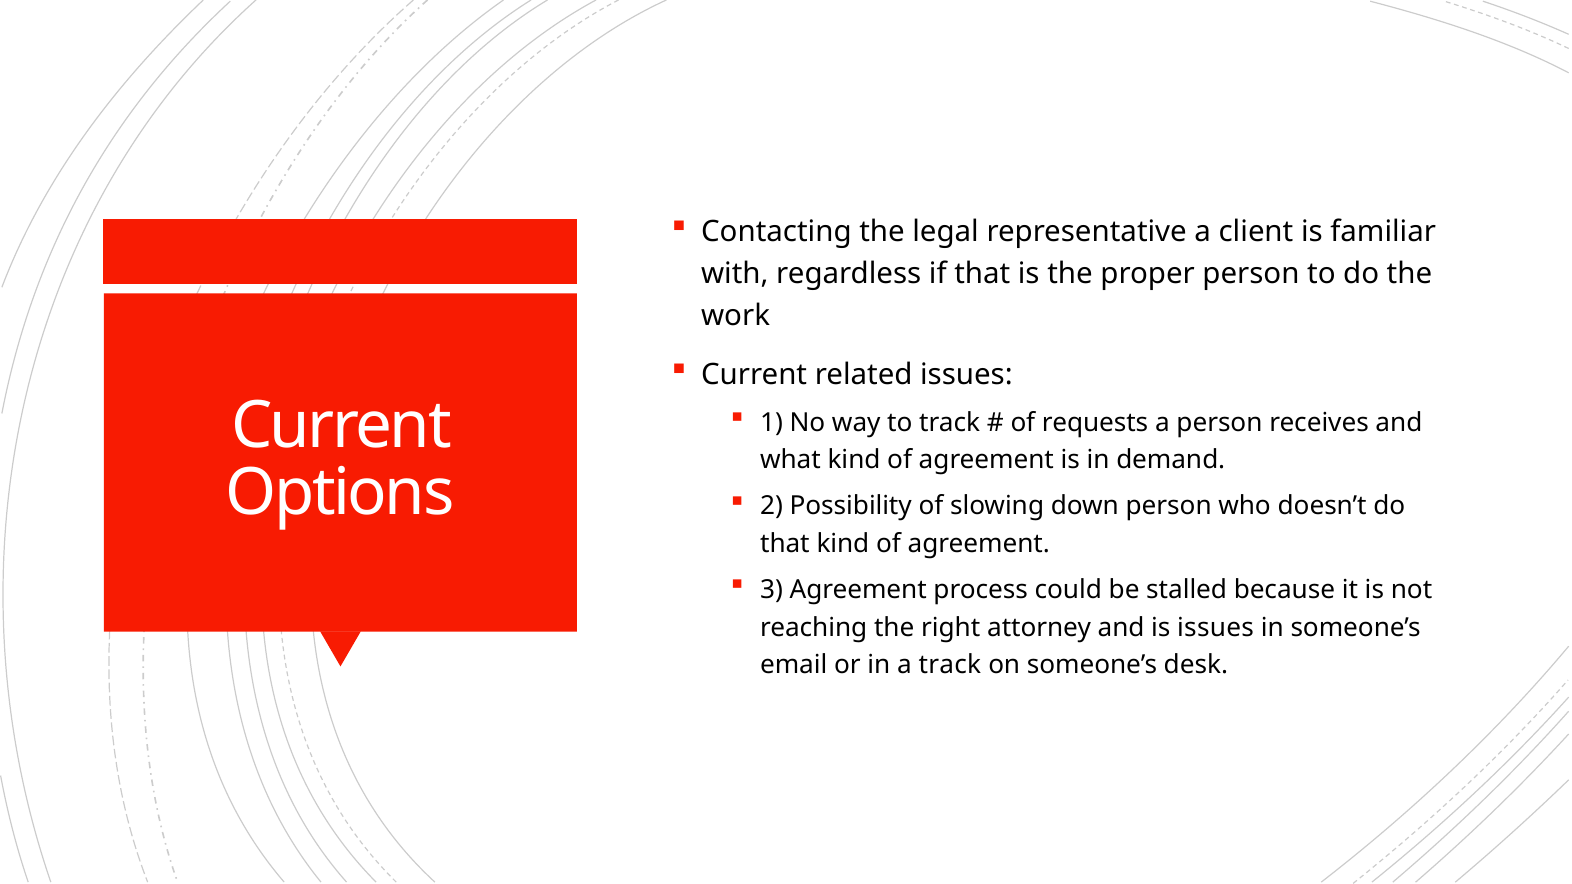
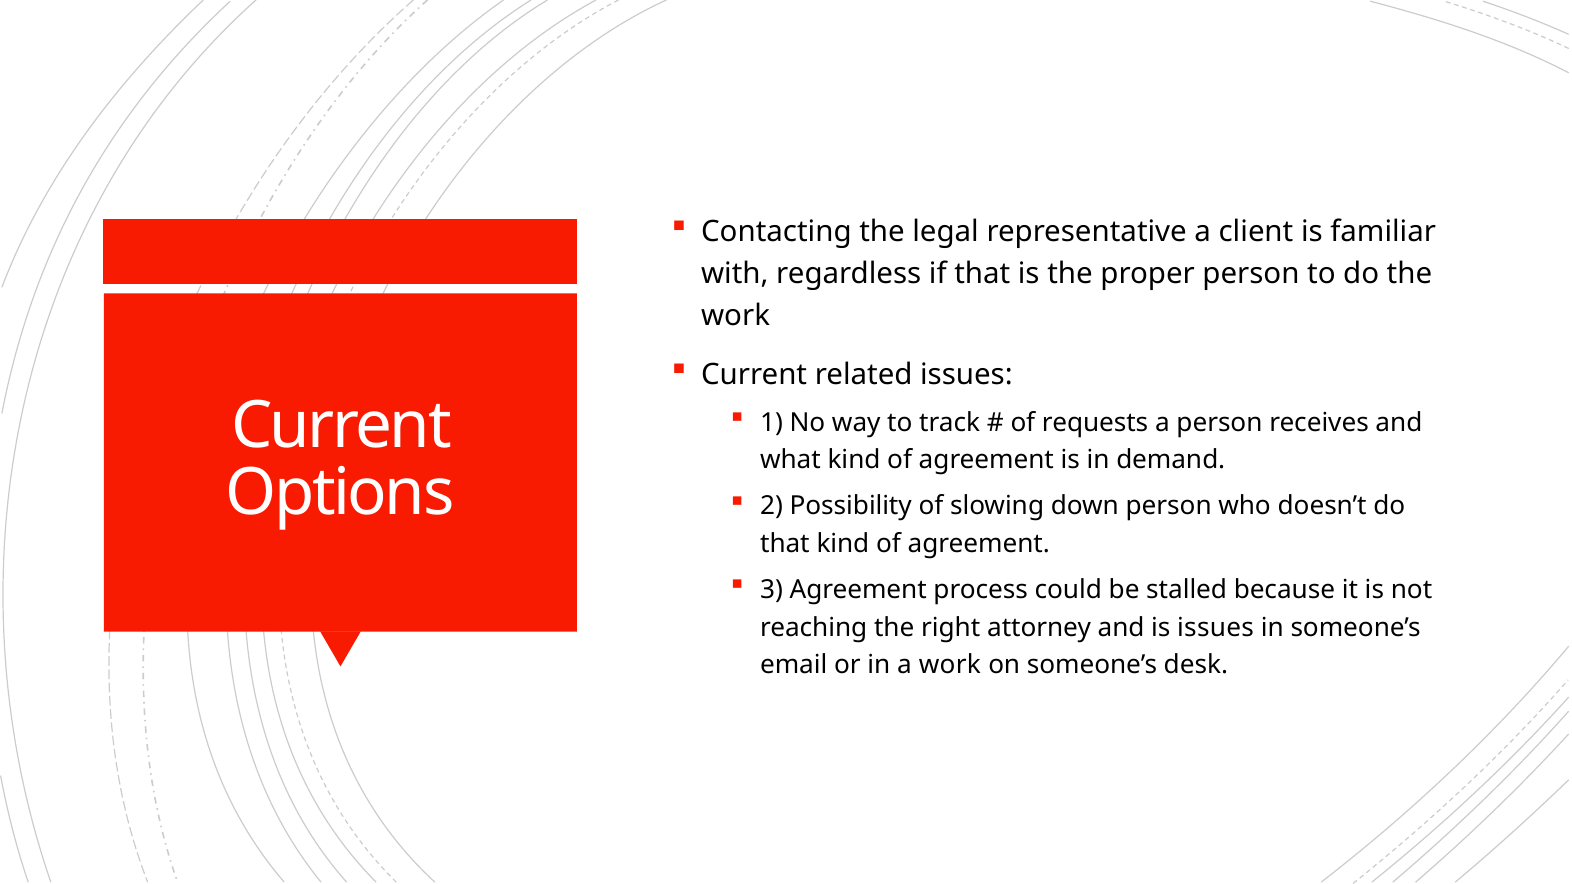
a track: track -> work (950, 665)
